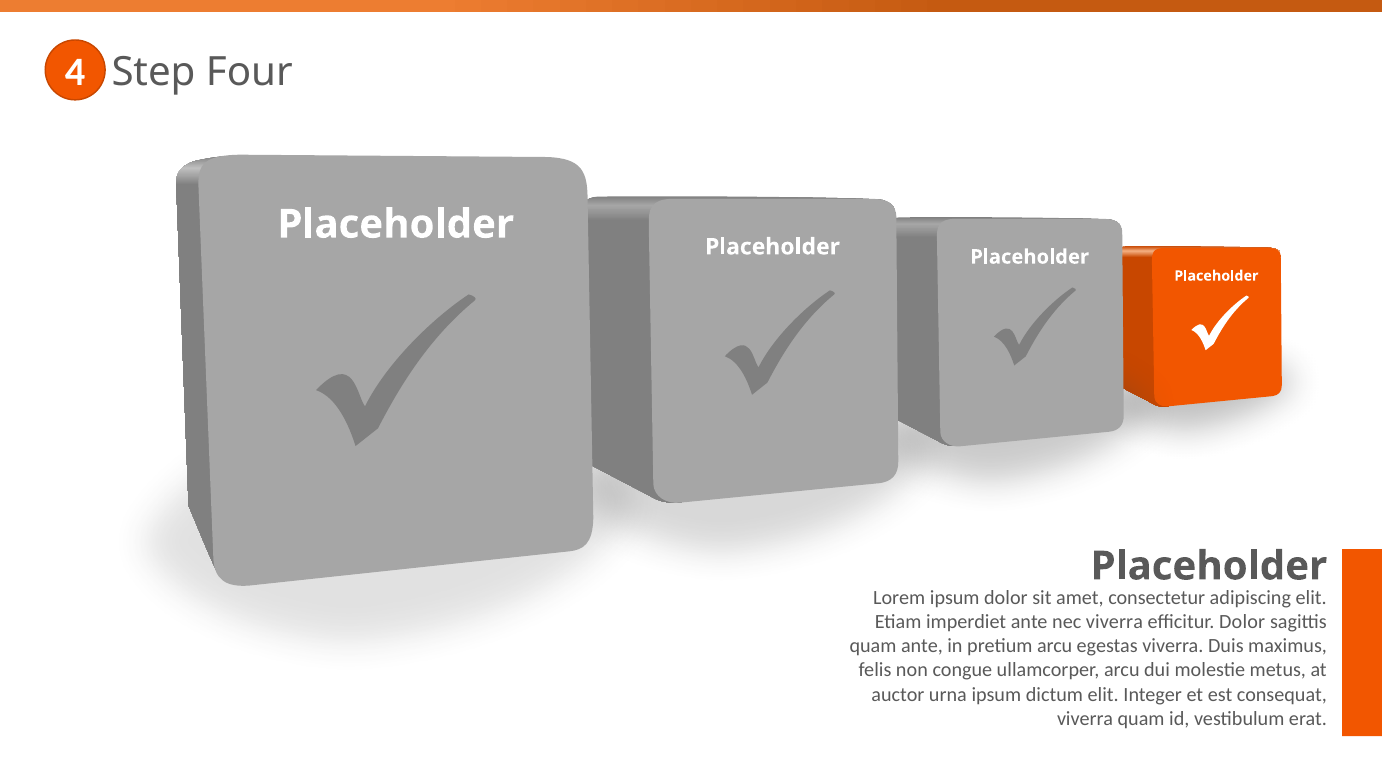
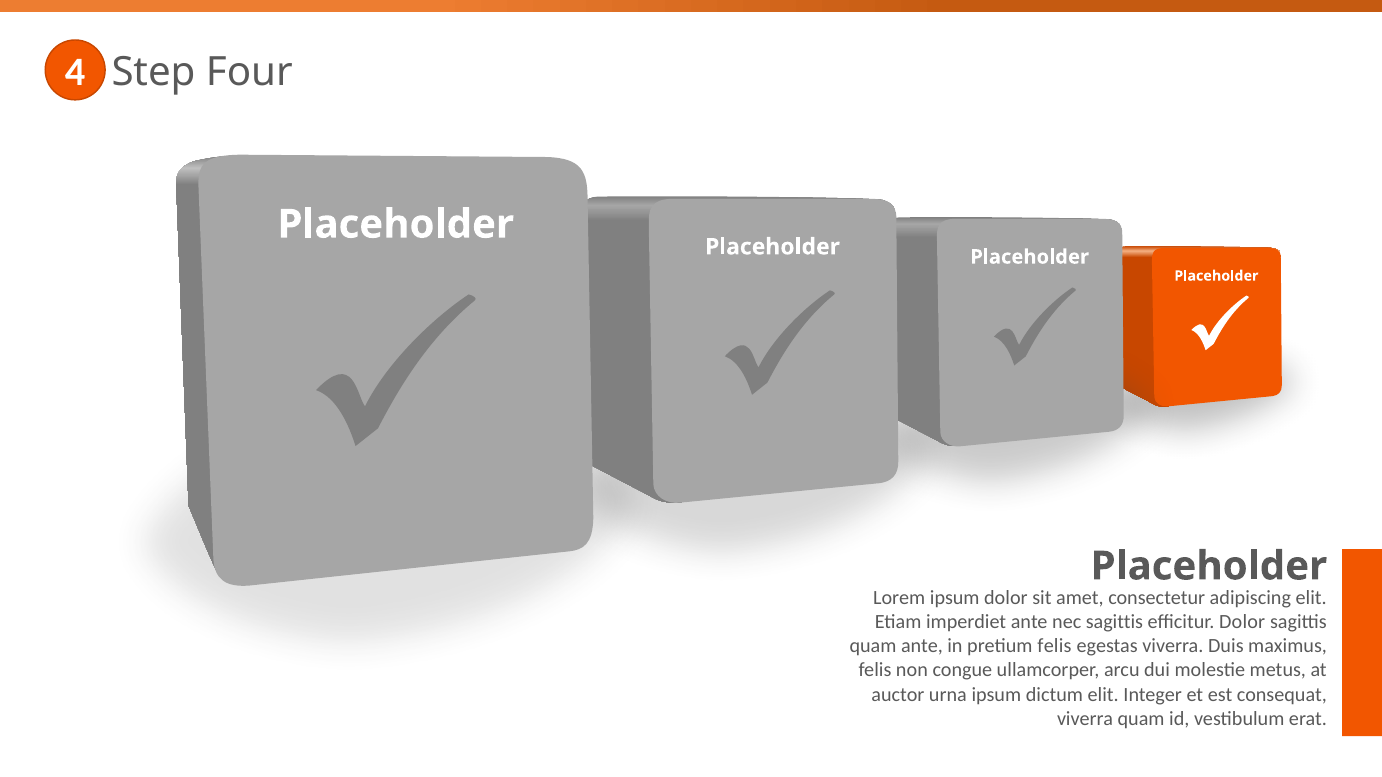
nec viverra: viverra -> sagittis (1115, 622)
pretium arcu: arcu -> felis (1054, 646)
